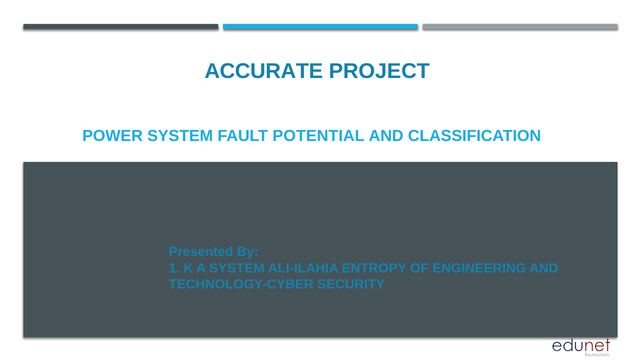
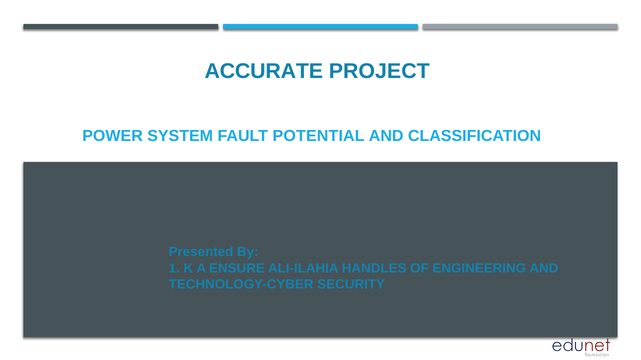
A SYSTEM: SYSTEM -> ENSURE (237, 269)
ENTROPY: ENTROPY -> HANDLES (374, 269)
